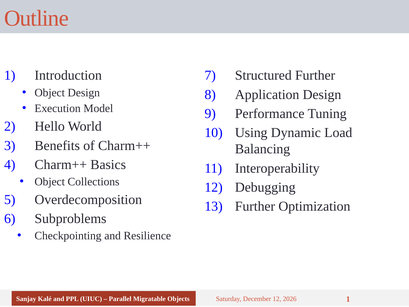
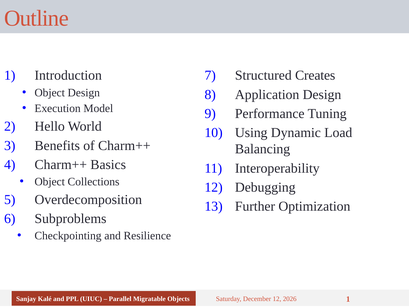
Structured Further: Further -> Creates (315, 75)
